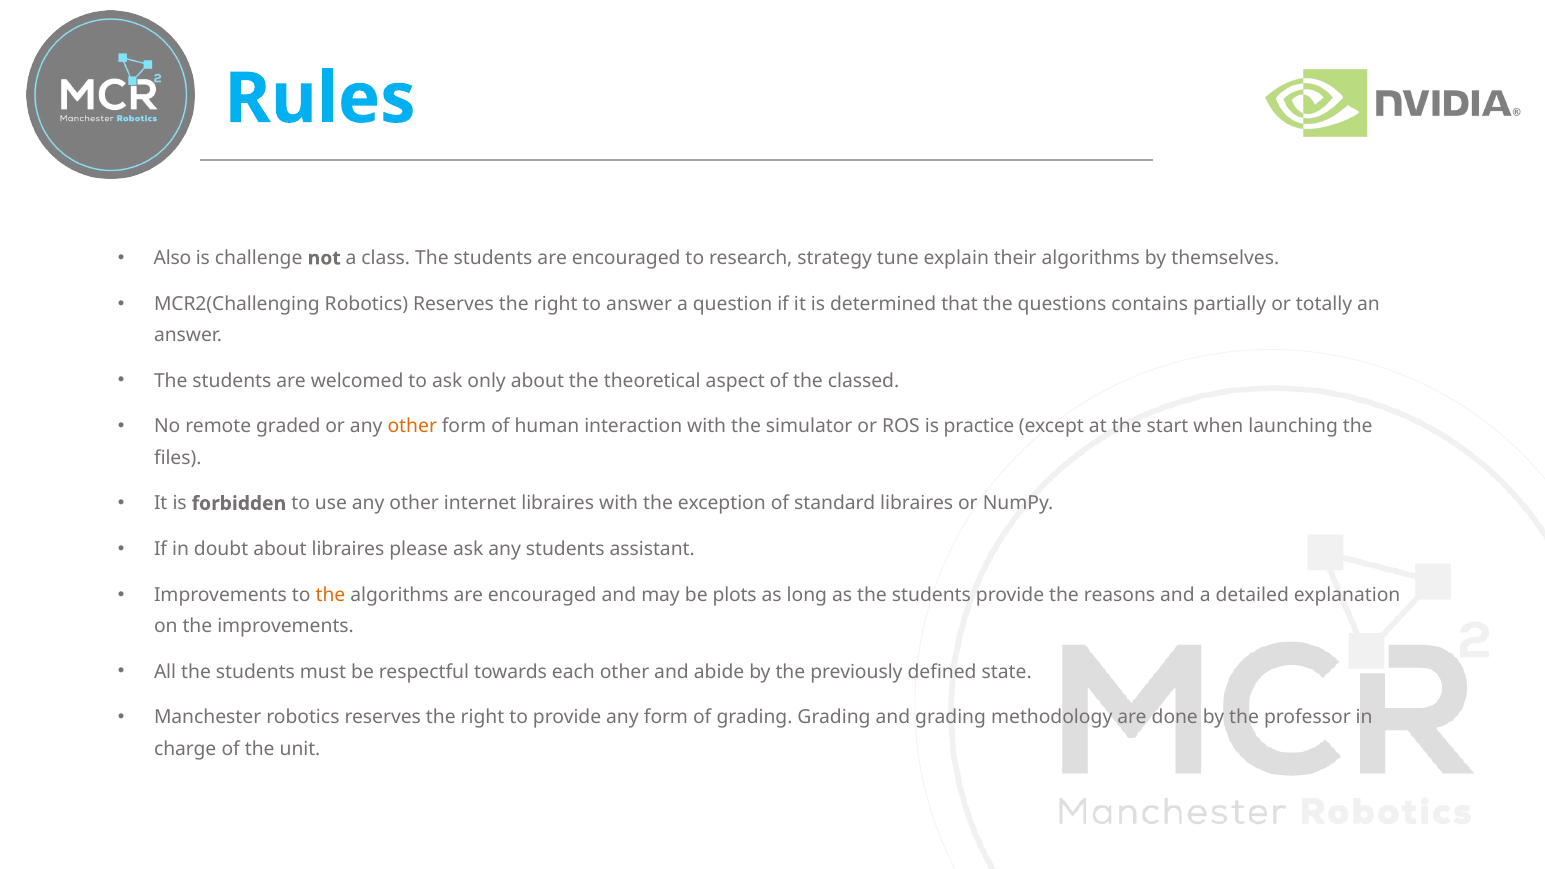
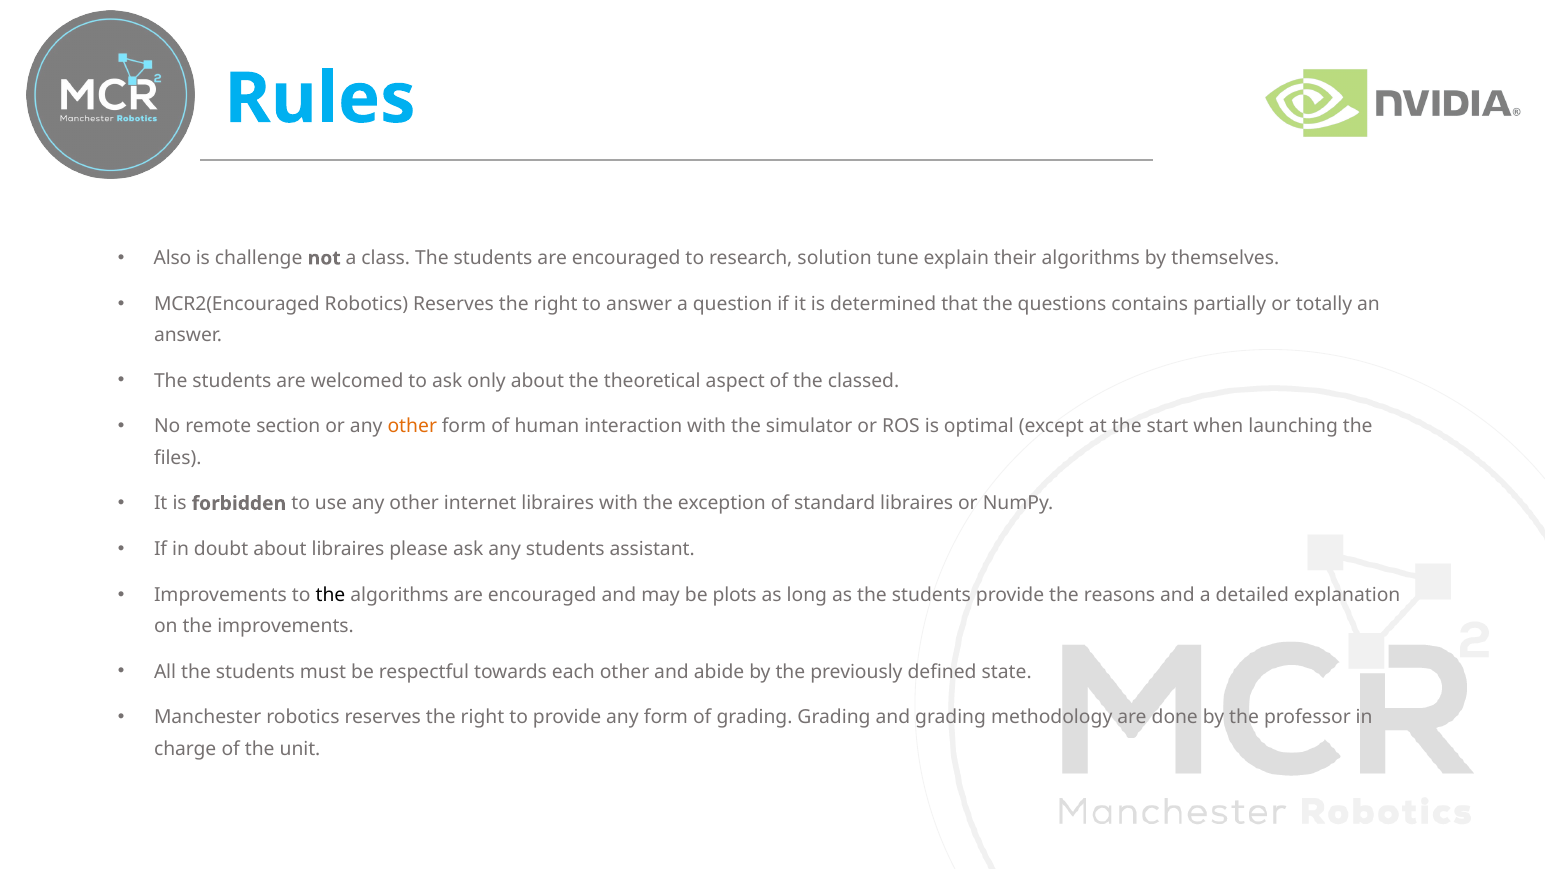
strategy: strategy -> solution (835, 258)
MCR2(Challenging: MCR2(Challenging -> MCR2(Encouraged (237, 304)
graded: graded -> section (288, 427)
practice: practice -> optimal (979, 427)
the colour: orange -> black (330, 595)
